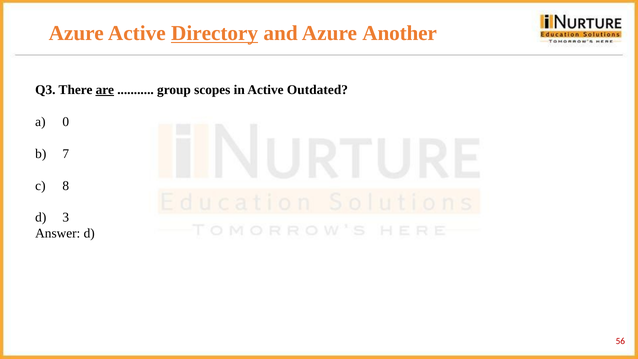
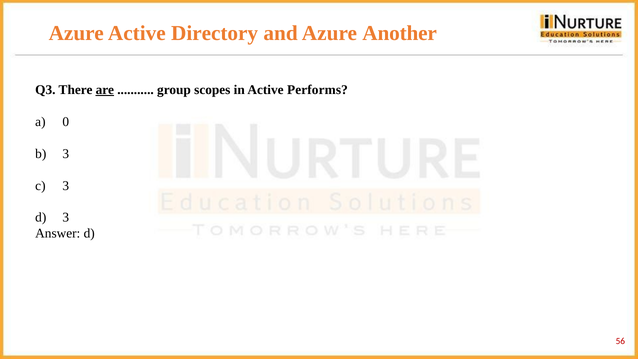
Directory underline: present -> none (215, 33)
Outdated: Outdated -> Performs (317, 90)
7: 7 -> 3 (66, 154)
8: 8 -> 3 (66, 186)
